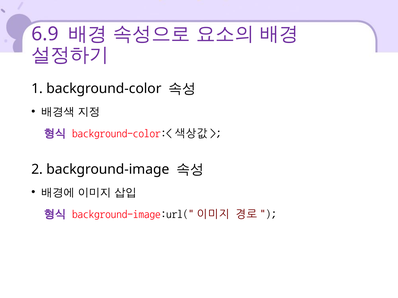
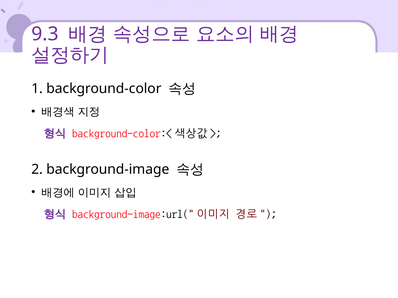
6.9: 6.9 -> 9.3 (45, 34)
